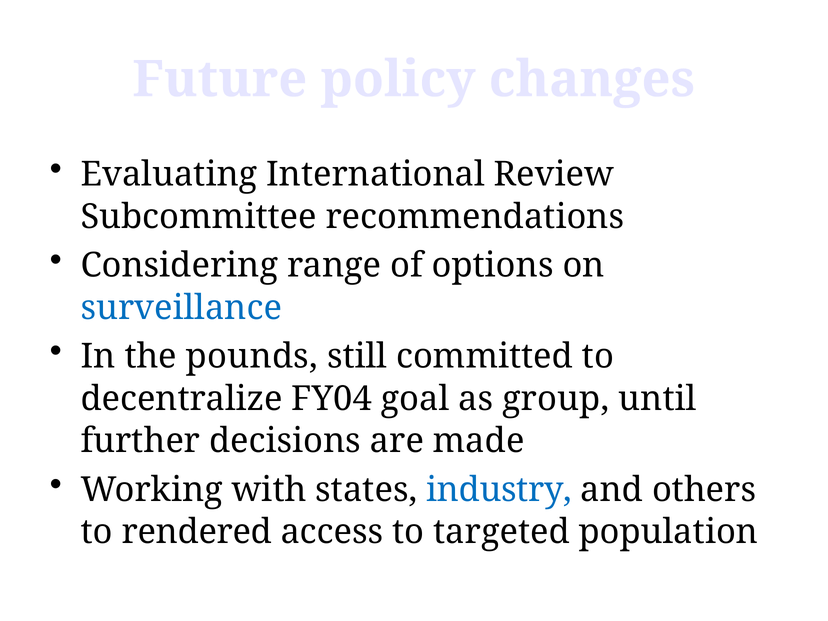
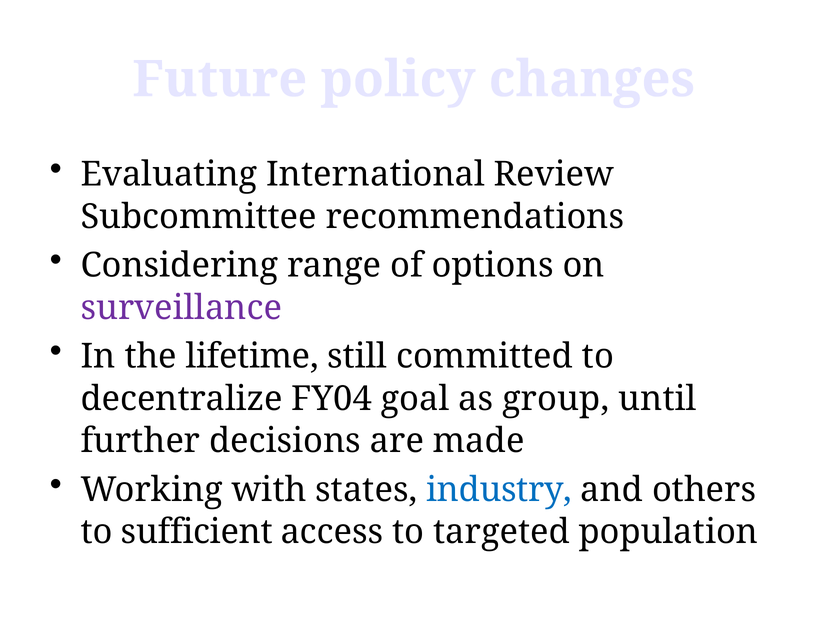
surveillance colour: blue -> purple (181, 308)
pounds: pounds -> lifetime (252, 357)
rendered: rendered -> sufficient (197, 532)
